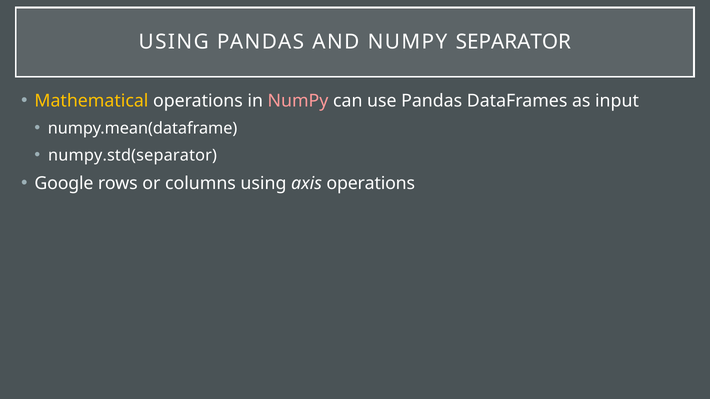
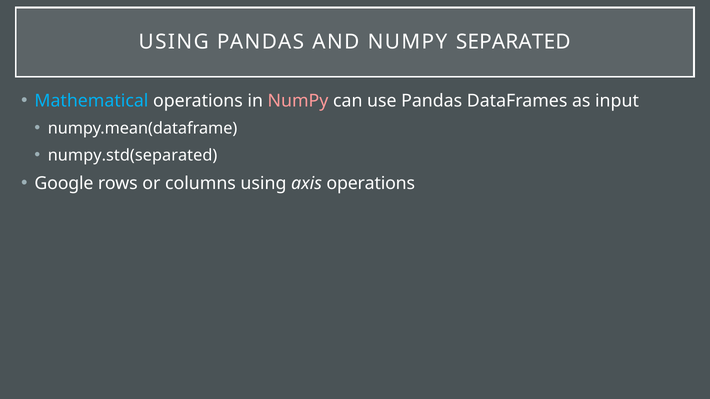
SEPARATOR: SEPARATOR -> SEPARATED (513, 42)
Mathematical colour: yellow -> light blue (91, 101)
numpy.std(separator: numpy.std(separator -> numpy.std(separated (133, 155)
